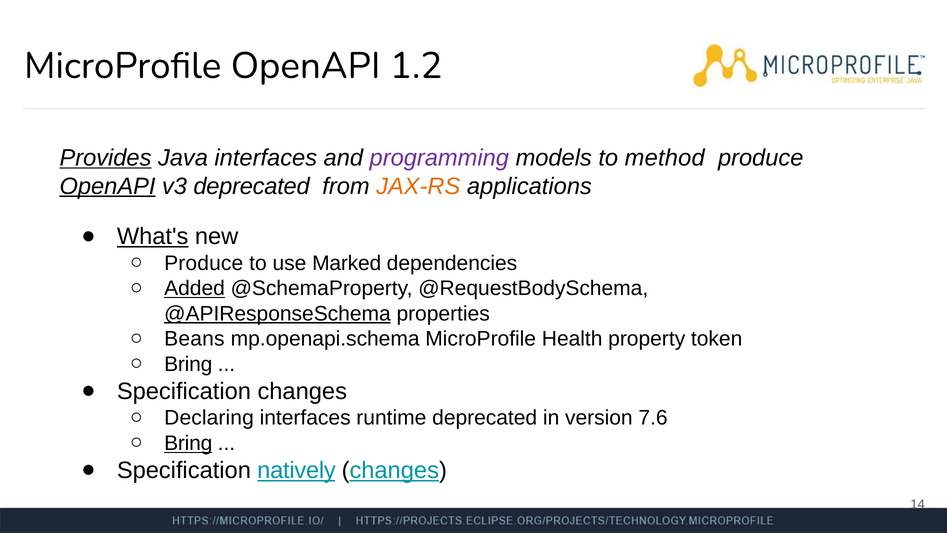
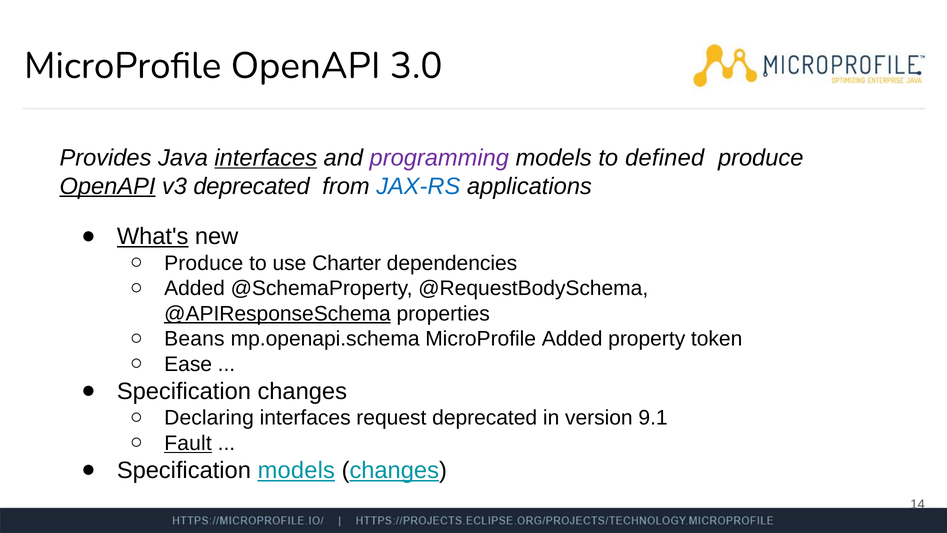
1.2: 1.2 -> 3.0 (416, 66)
Provides underline: present -> none (105, 158)
interfaces underline: none -> present (266, 158)
method: method -> defined (665, 158)
JAX-RS colour: orange -> blue (418, 186)
Marked: Marked -> Charter (347, 263)
Added underline: present -> none (195, 288)
MicroProfile Health: Health -> Added (572, 339)
Bring: Bring -> Ease (188, 364)
runtime: runtime -> request (391, 418)
7.6: 7.6 -> 9.1 (653, 418)
Bring: Bring -> Fault (188, 443)
Specification natively: natively -> models (296, 470)
